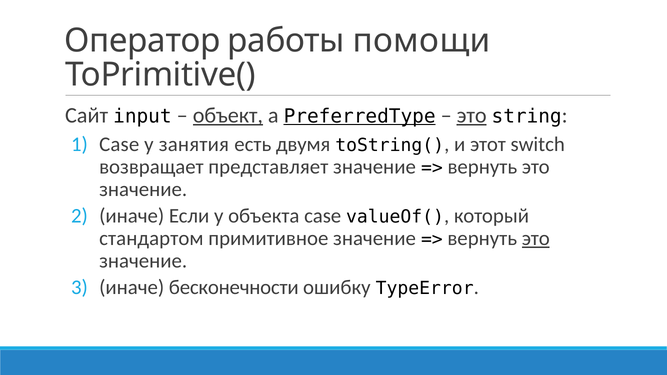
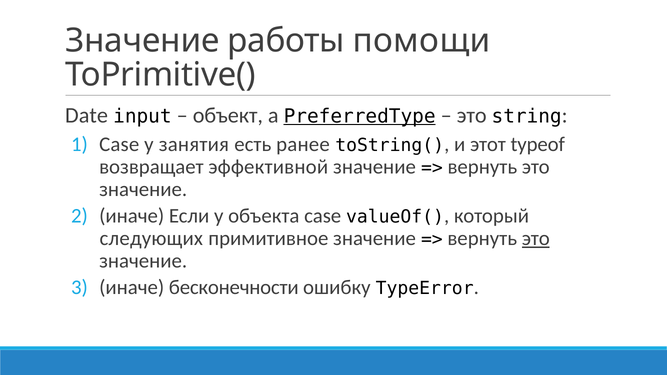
Оператор: Оператор -> Значение (142, 41)
Сайт: Сайт -> Date (87, 115)
объект underline: present -> none (228, 115)
это underline: present -> none (472, 115)
двумя: двумя -> ранее (303, 144)
switch: switch -> typeof (538, 144)
представляет: представляет -> эффективной (268, 167)
стандартом: стандартом -> следующих (151, 238)
